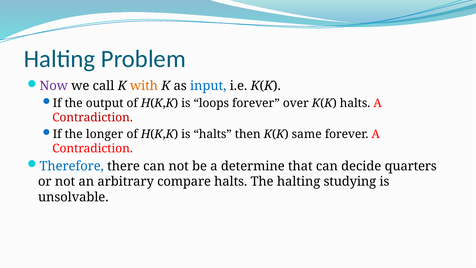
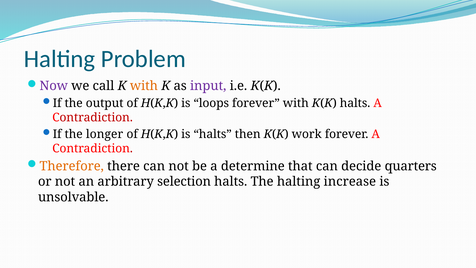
input colour: blue -> purple (208, 86)
forever over: over -> with (296, 103)
same: same -> work (307, 134)
Therefore colour: blue -> orange (72, 166)
compare: compare -> selection (184, 181)
studying: studying -> increase (350, 181)
